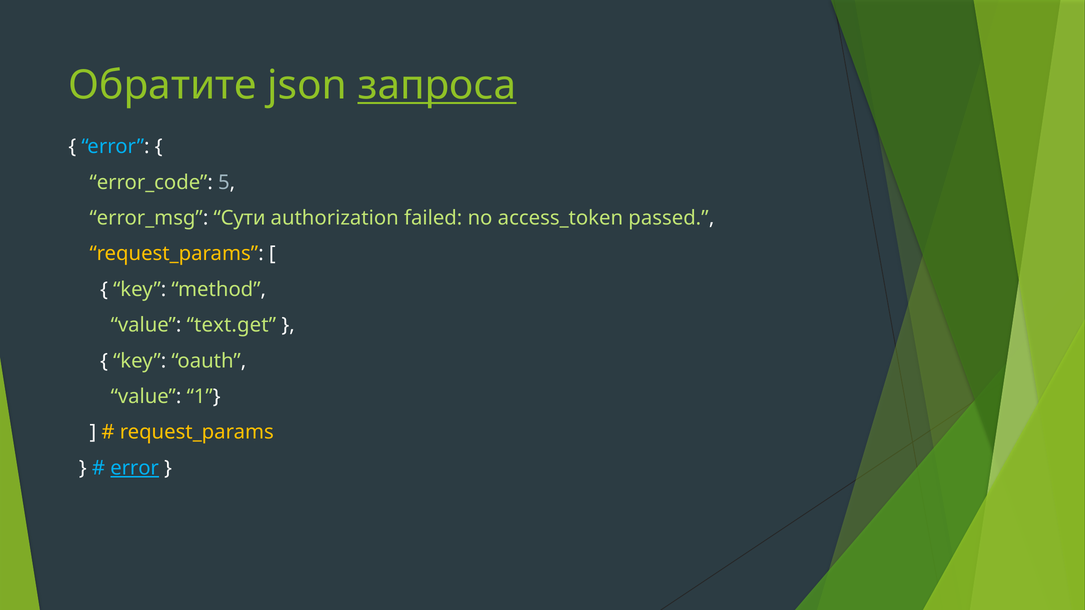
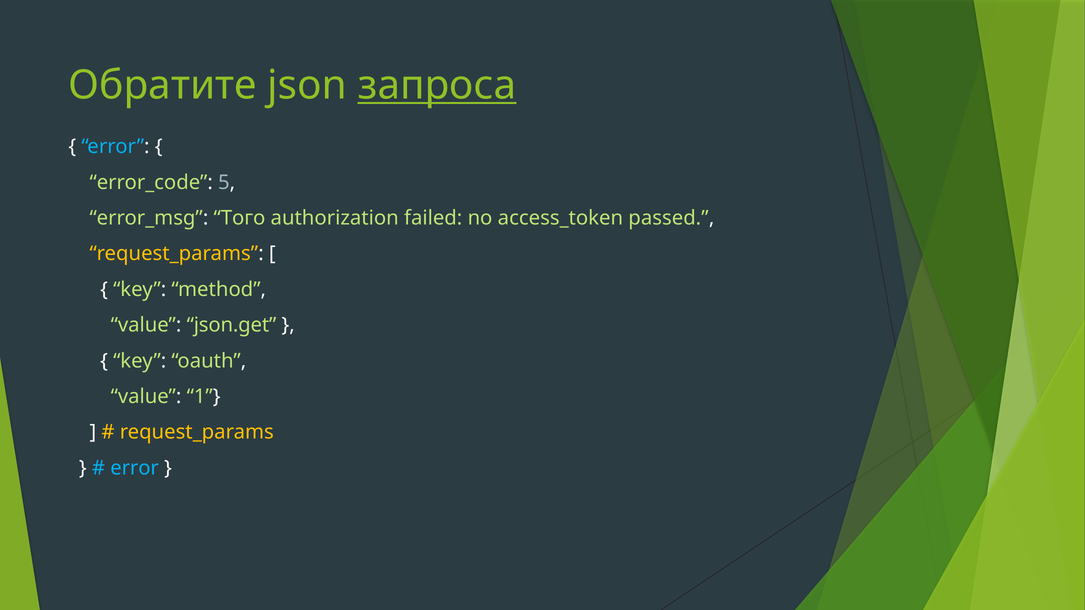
Сути: Сути -> Того (239, 218)
text.get: text.get -> json.get (231, 325)
error underline: present -> none (135, 468)
